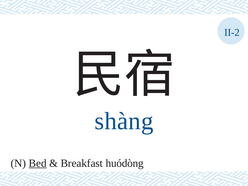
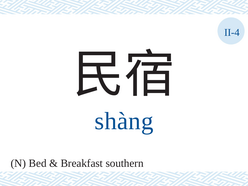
II-2: II-2 -> II-4 (232, 32)
Bed underline: present -> none (38, 163)
huódòng: huódòng -> southern (125, 163)
